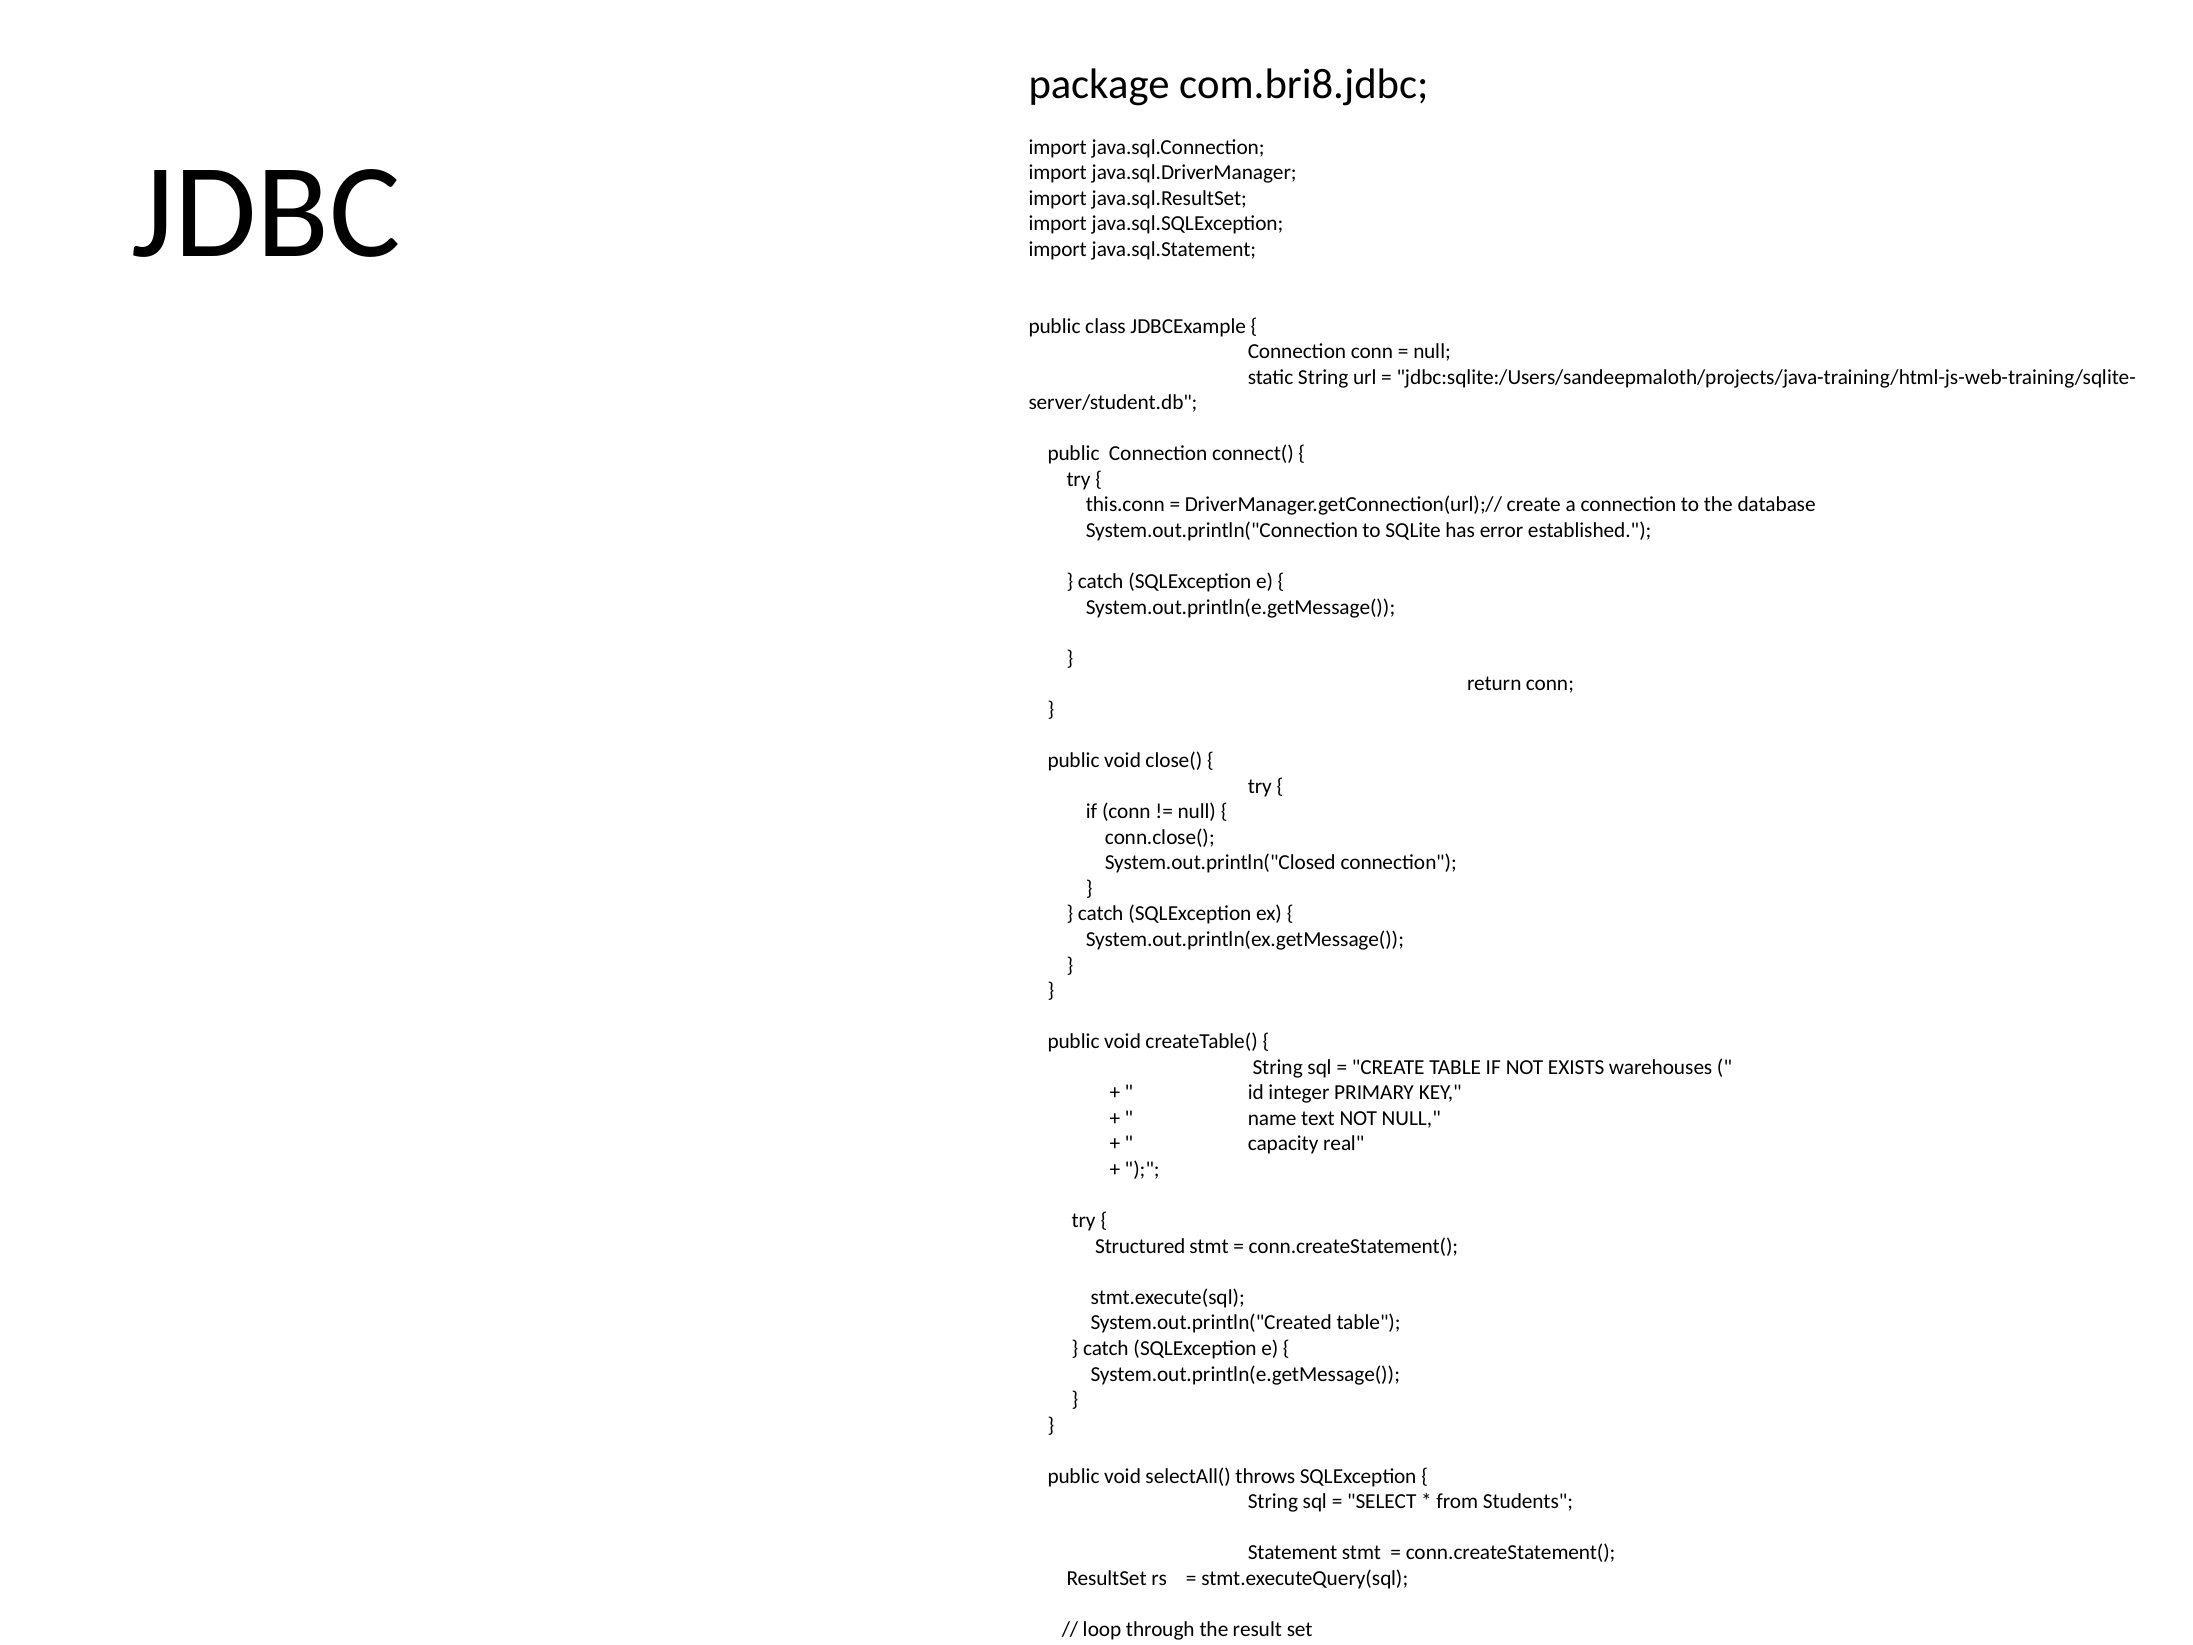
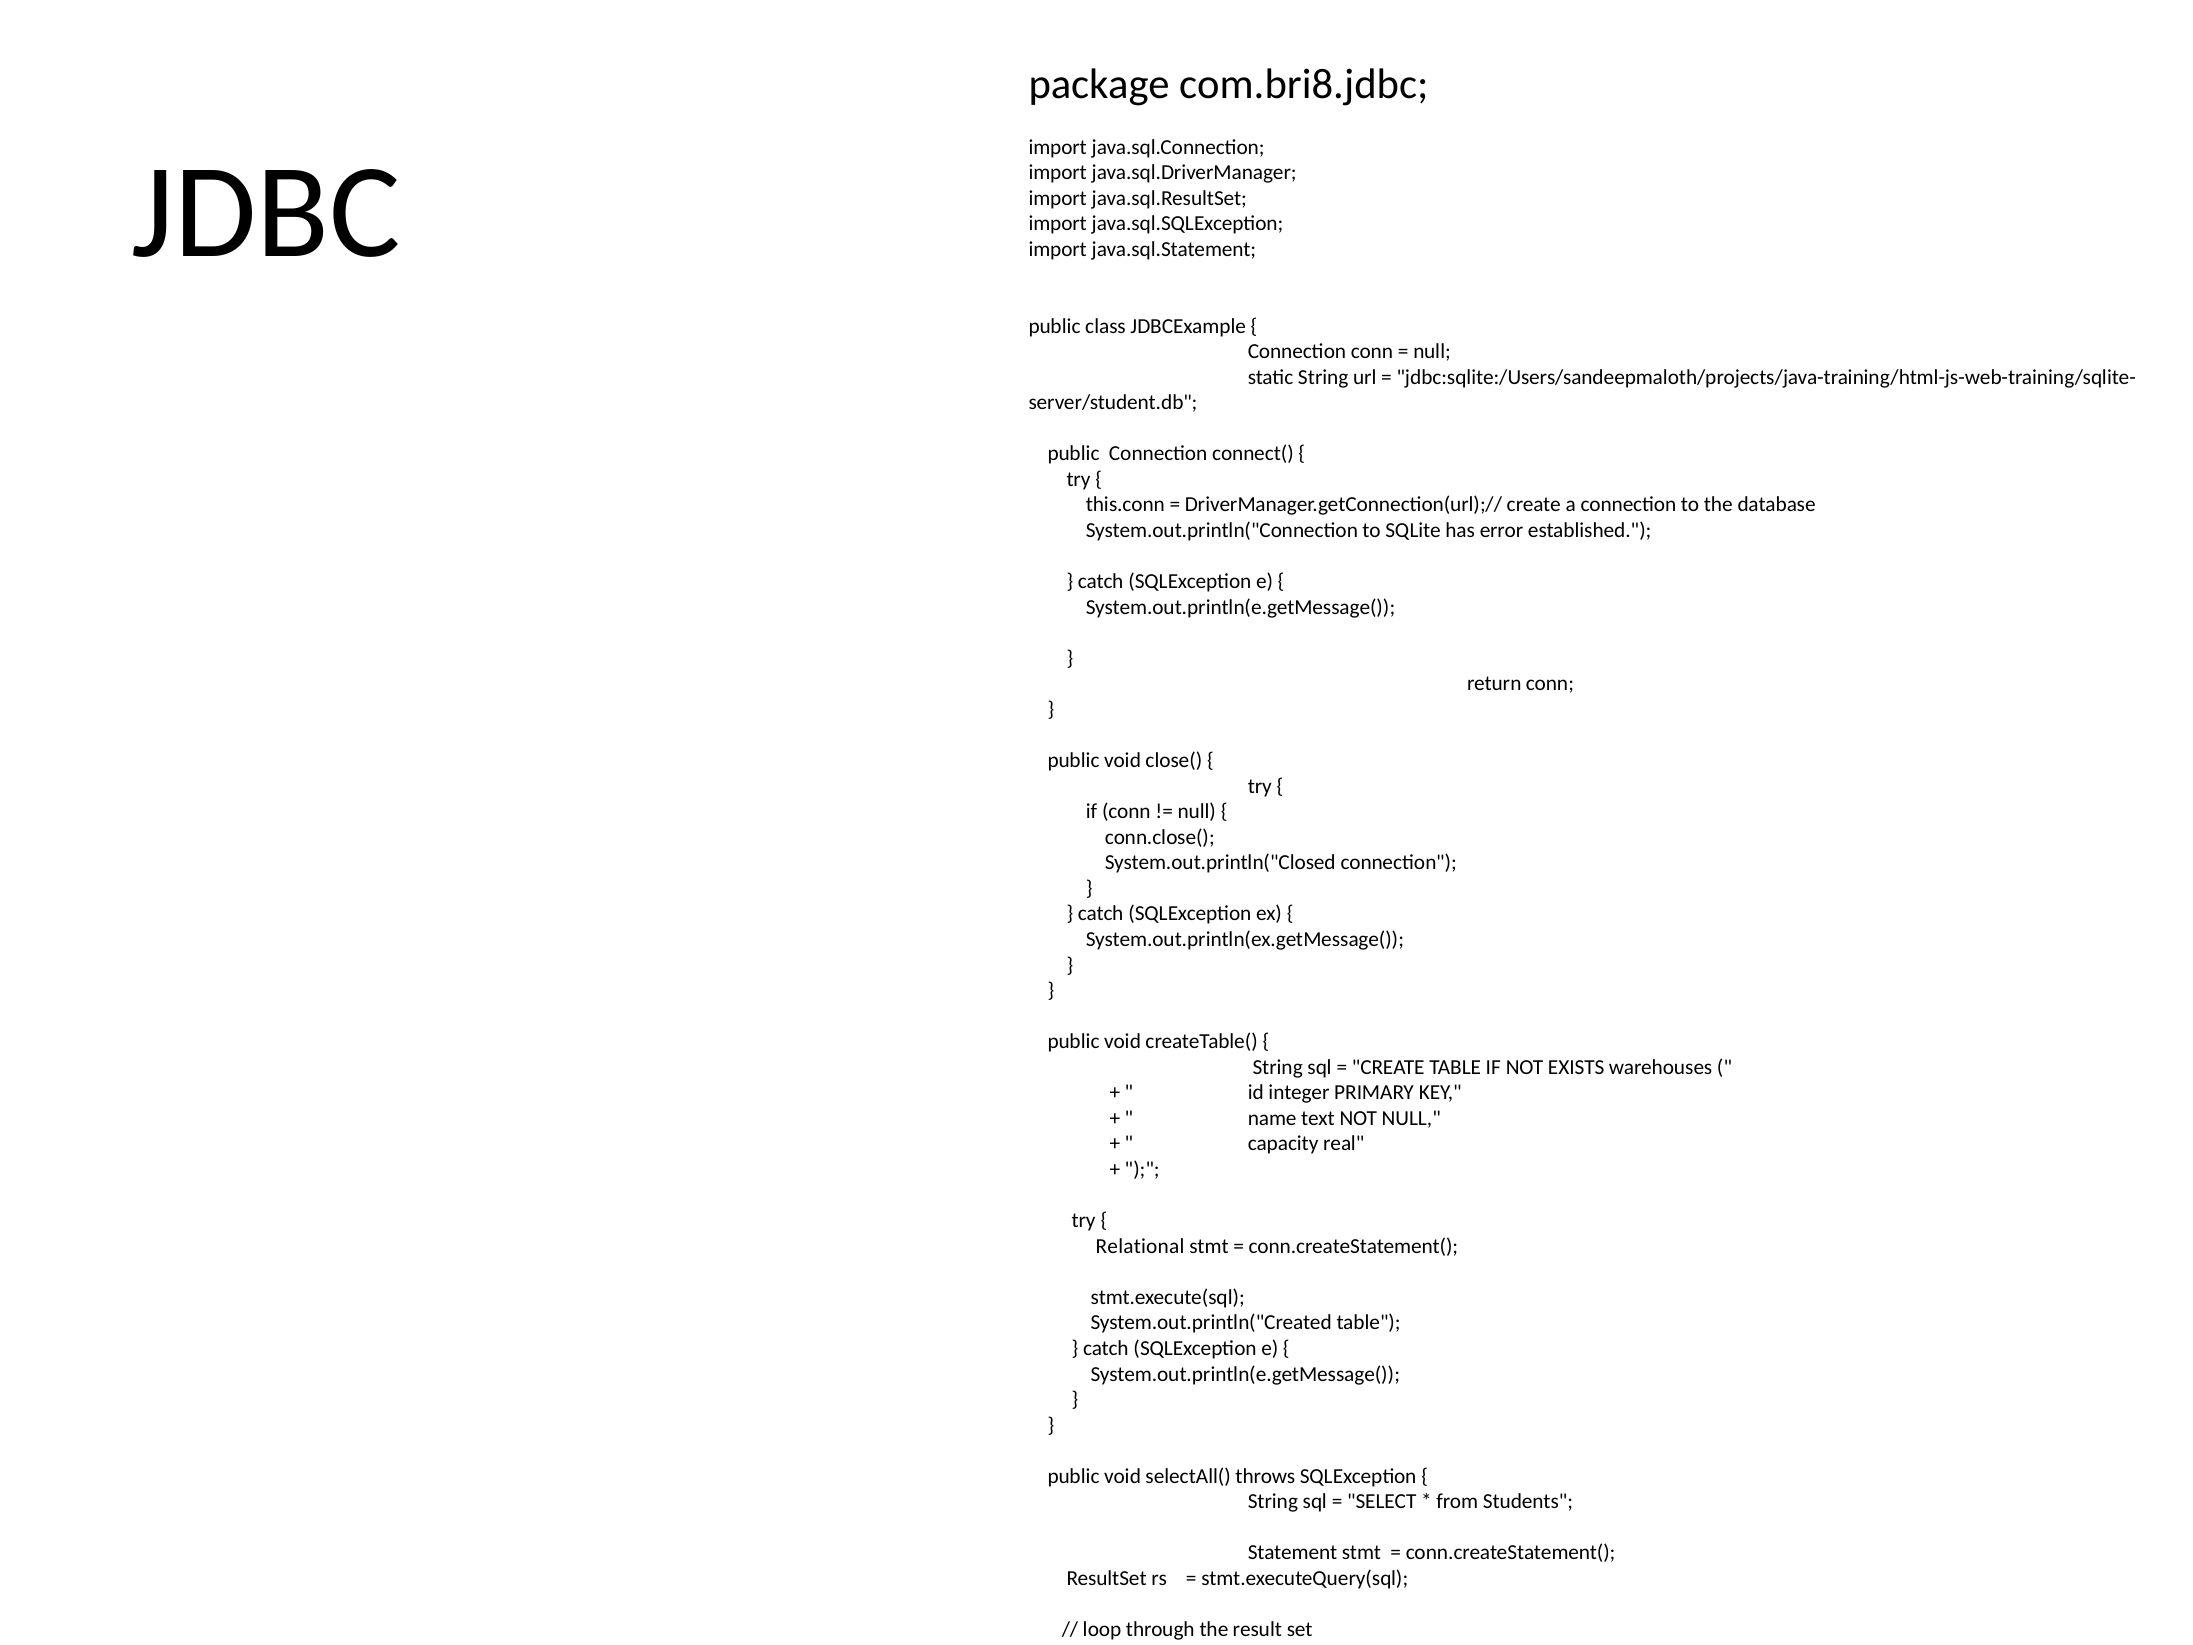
Structured: Structured -> Relational (1140, 1246)
